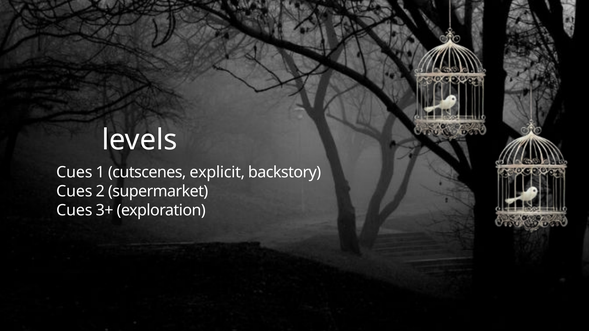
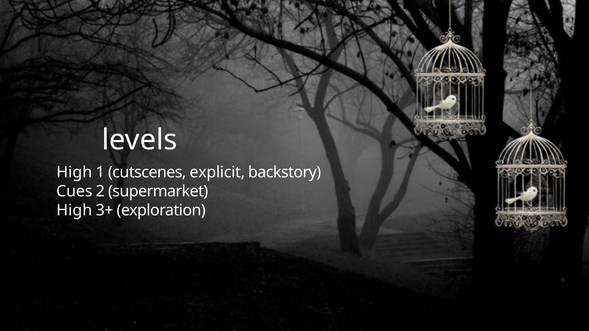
Cues: Cues -> High (74, 173)
Cues: Cues -> High (74, 210)
